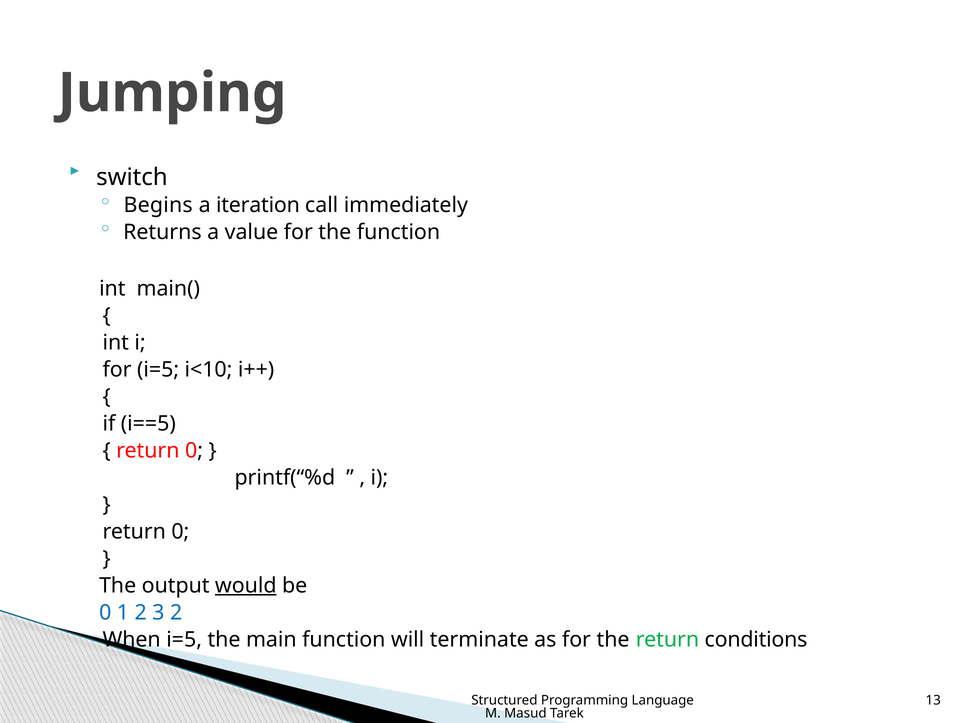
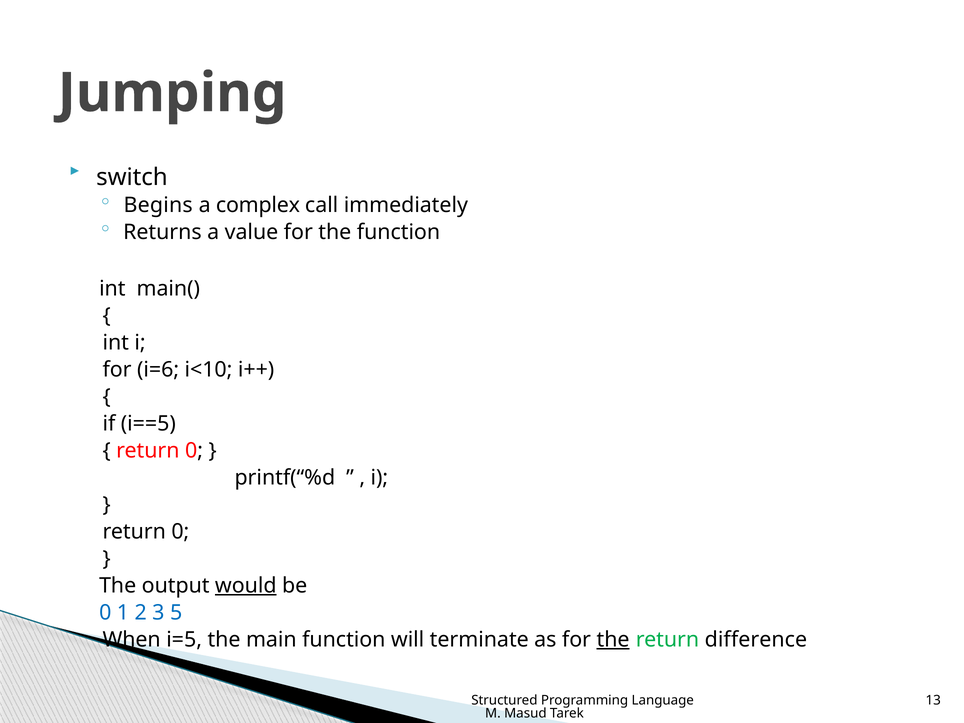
iteration: iteration -> complex (258, 205)
for i=5: i=5 -> i=6 (158, 370)
3 2: 2 -> 5 (176, 613)
the underline: none -> present (613, 639)
conditions: conditions -> difference (756, 639)
